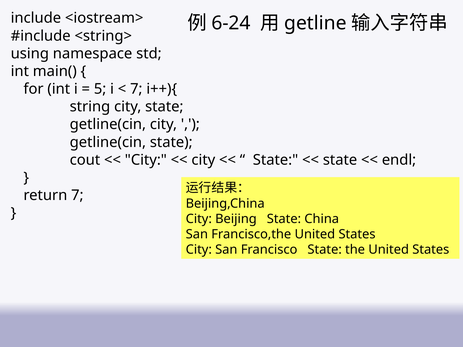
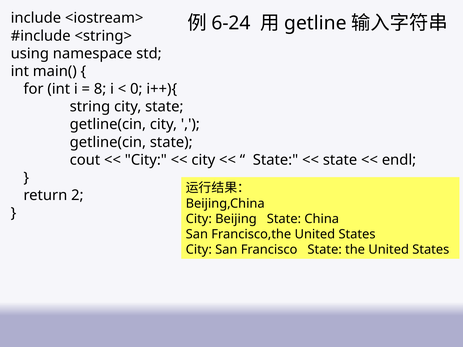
5: 5 -> 8 (100, 89)
7: 7 -> 0 (136, 89)
return 7: 7 -> 2 (77, 195)
